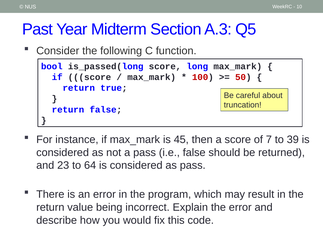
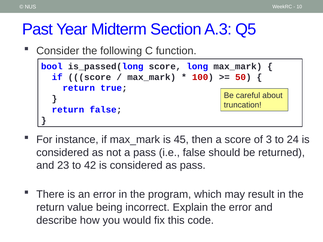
7: 7 -> 3 (269, 140)
39: 39 -> 24 (293, 140)
64: 64 -> 42 (90, 166)
